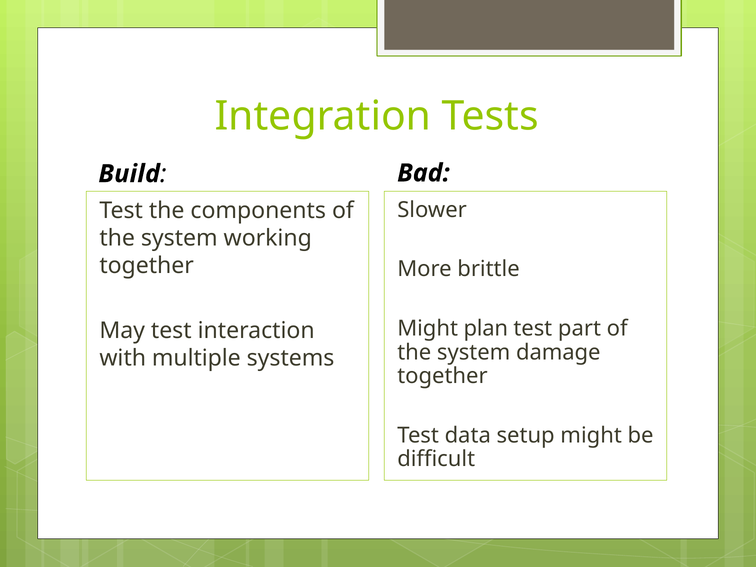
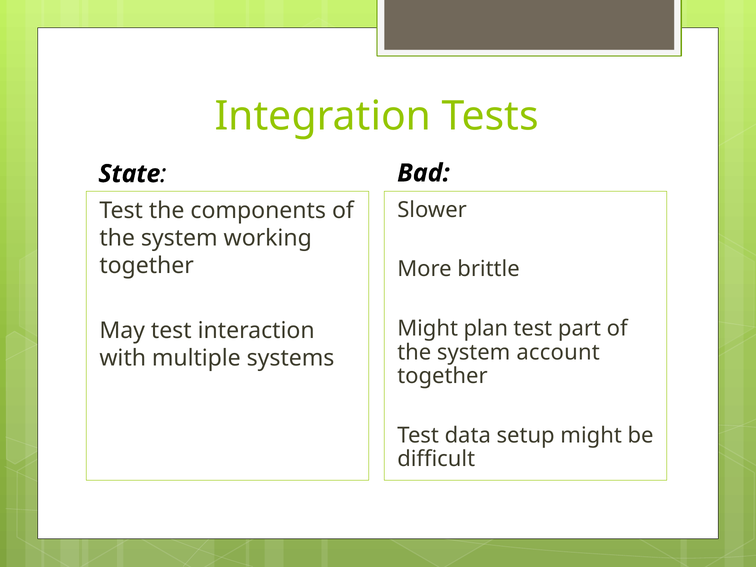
Build: Build -> State (129, 174)
damage: damage -> account (558, 352)
